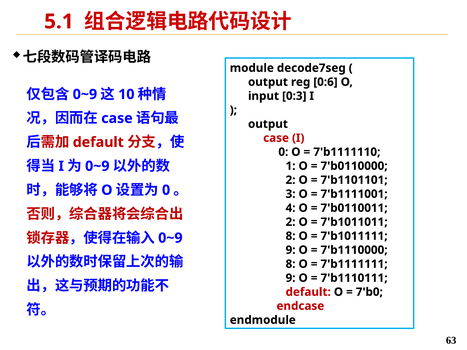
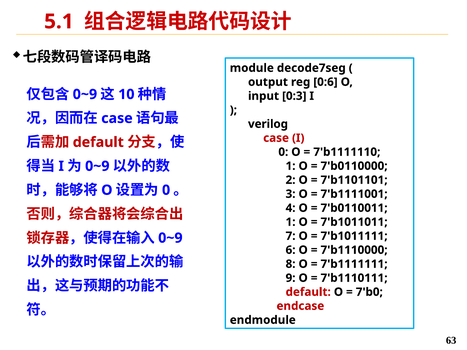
output: output -> verilog (268, 124)
2: 2 -> 1 (291, 222)
8: 8 -> 7 (291, 236)
9: 9 -> 6 (291, 250)
